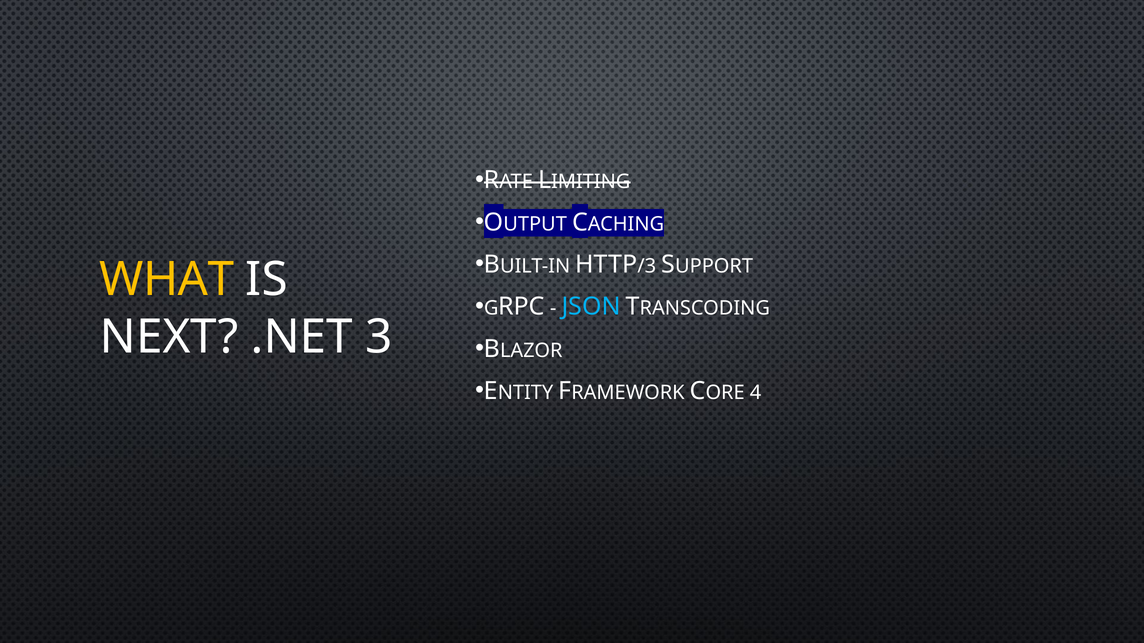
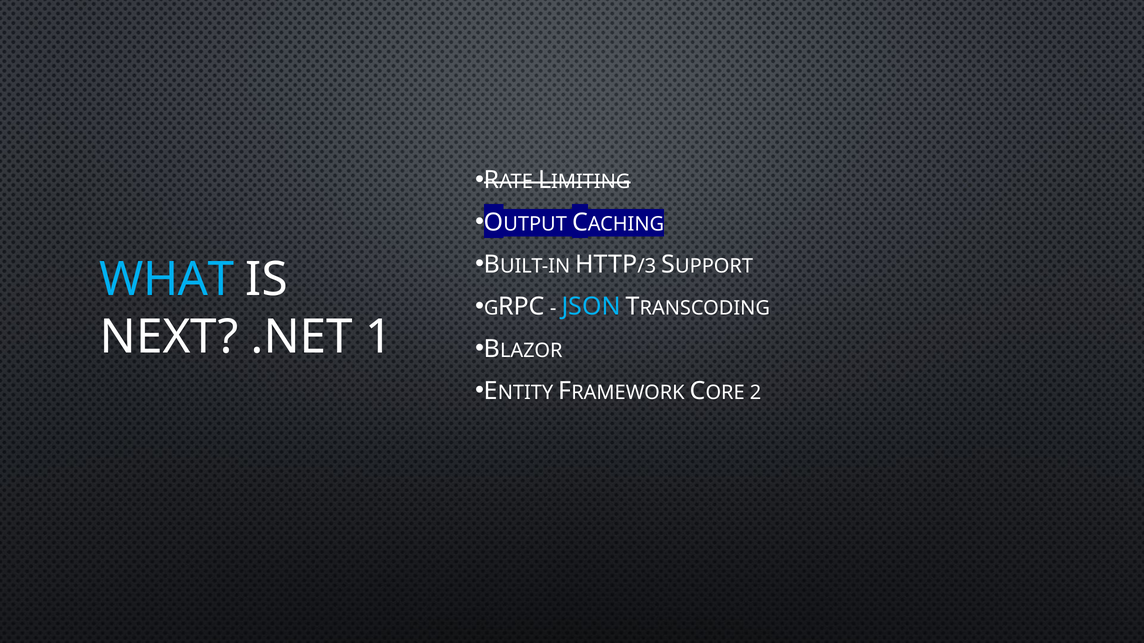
WHAT colour: yellow -> light blue (167, 280)
3: 3 -> 1 (379, 337)
4: 4 -> 2 (756, 393)
